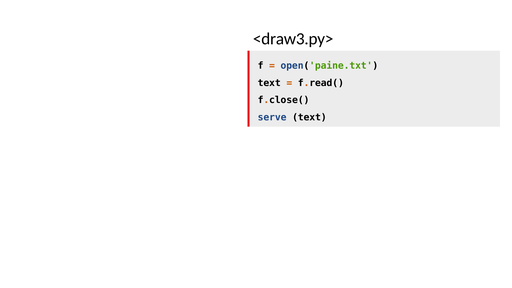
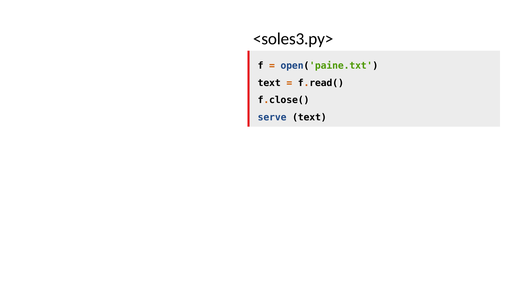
<draw3.py>: <draw3.py> -> <soles3.py> (293, 39)
